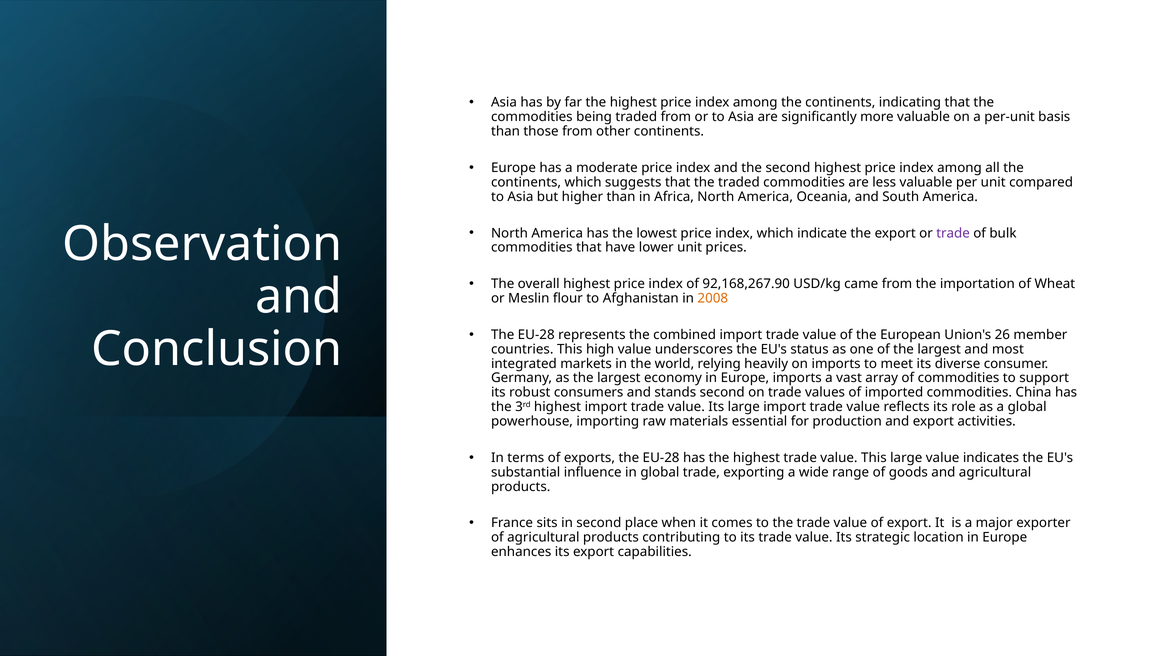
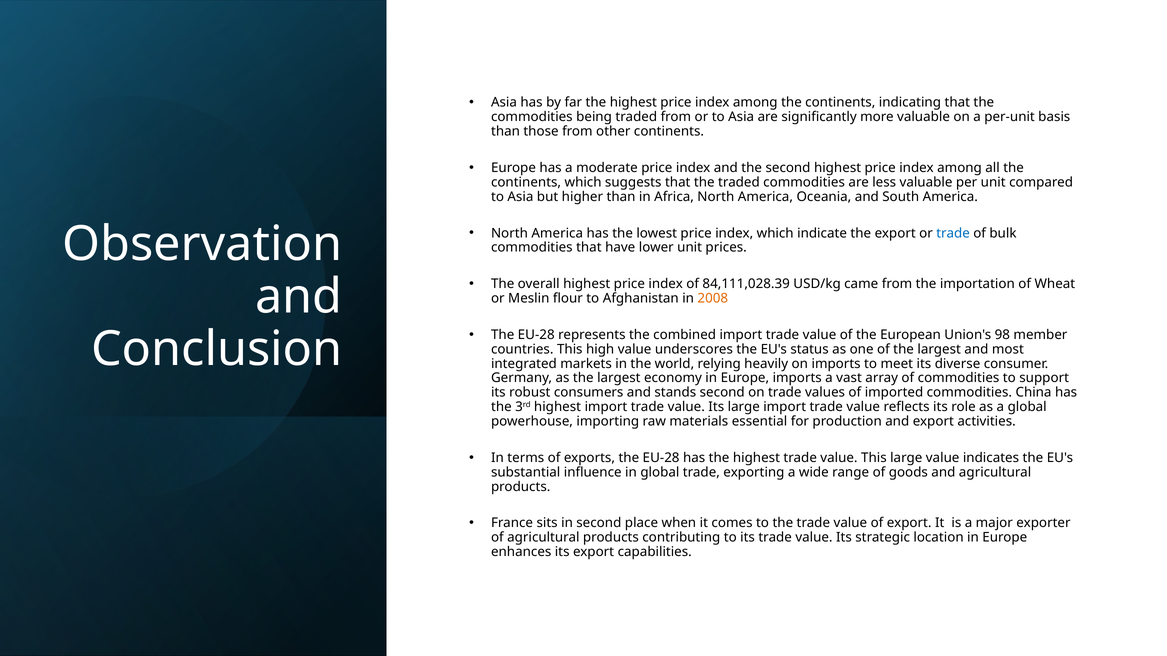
trade colour: purple -> blue (953, 233)
92,168,267.90: 92,168,267.90 -> 84,111,028.39 (746, 284)
26: 26 -> 98 (1002, 335)
